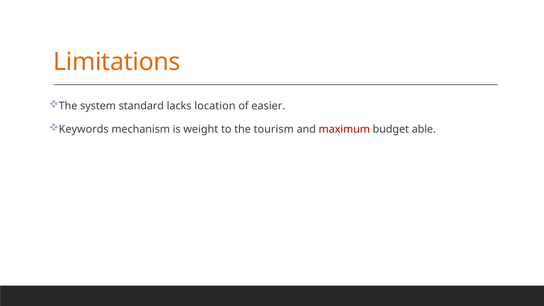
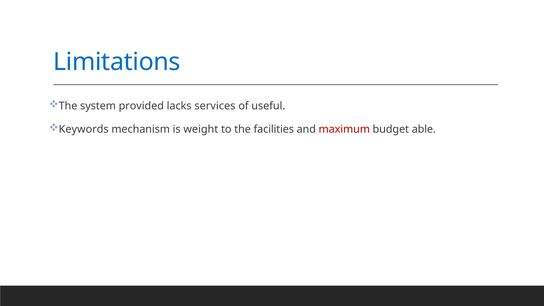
Limitations colour: orange -> blue (117, 62)
standard: standard -> provided (141, 106)
location: location -> services (215, 106)
easier: easier -> useful (268, 106)
tourism: tourism -> facilities (274, 129)
